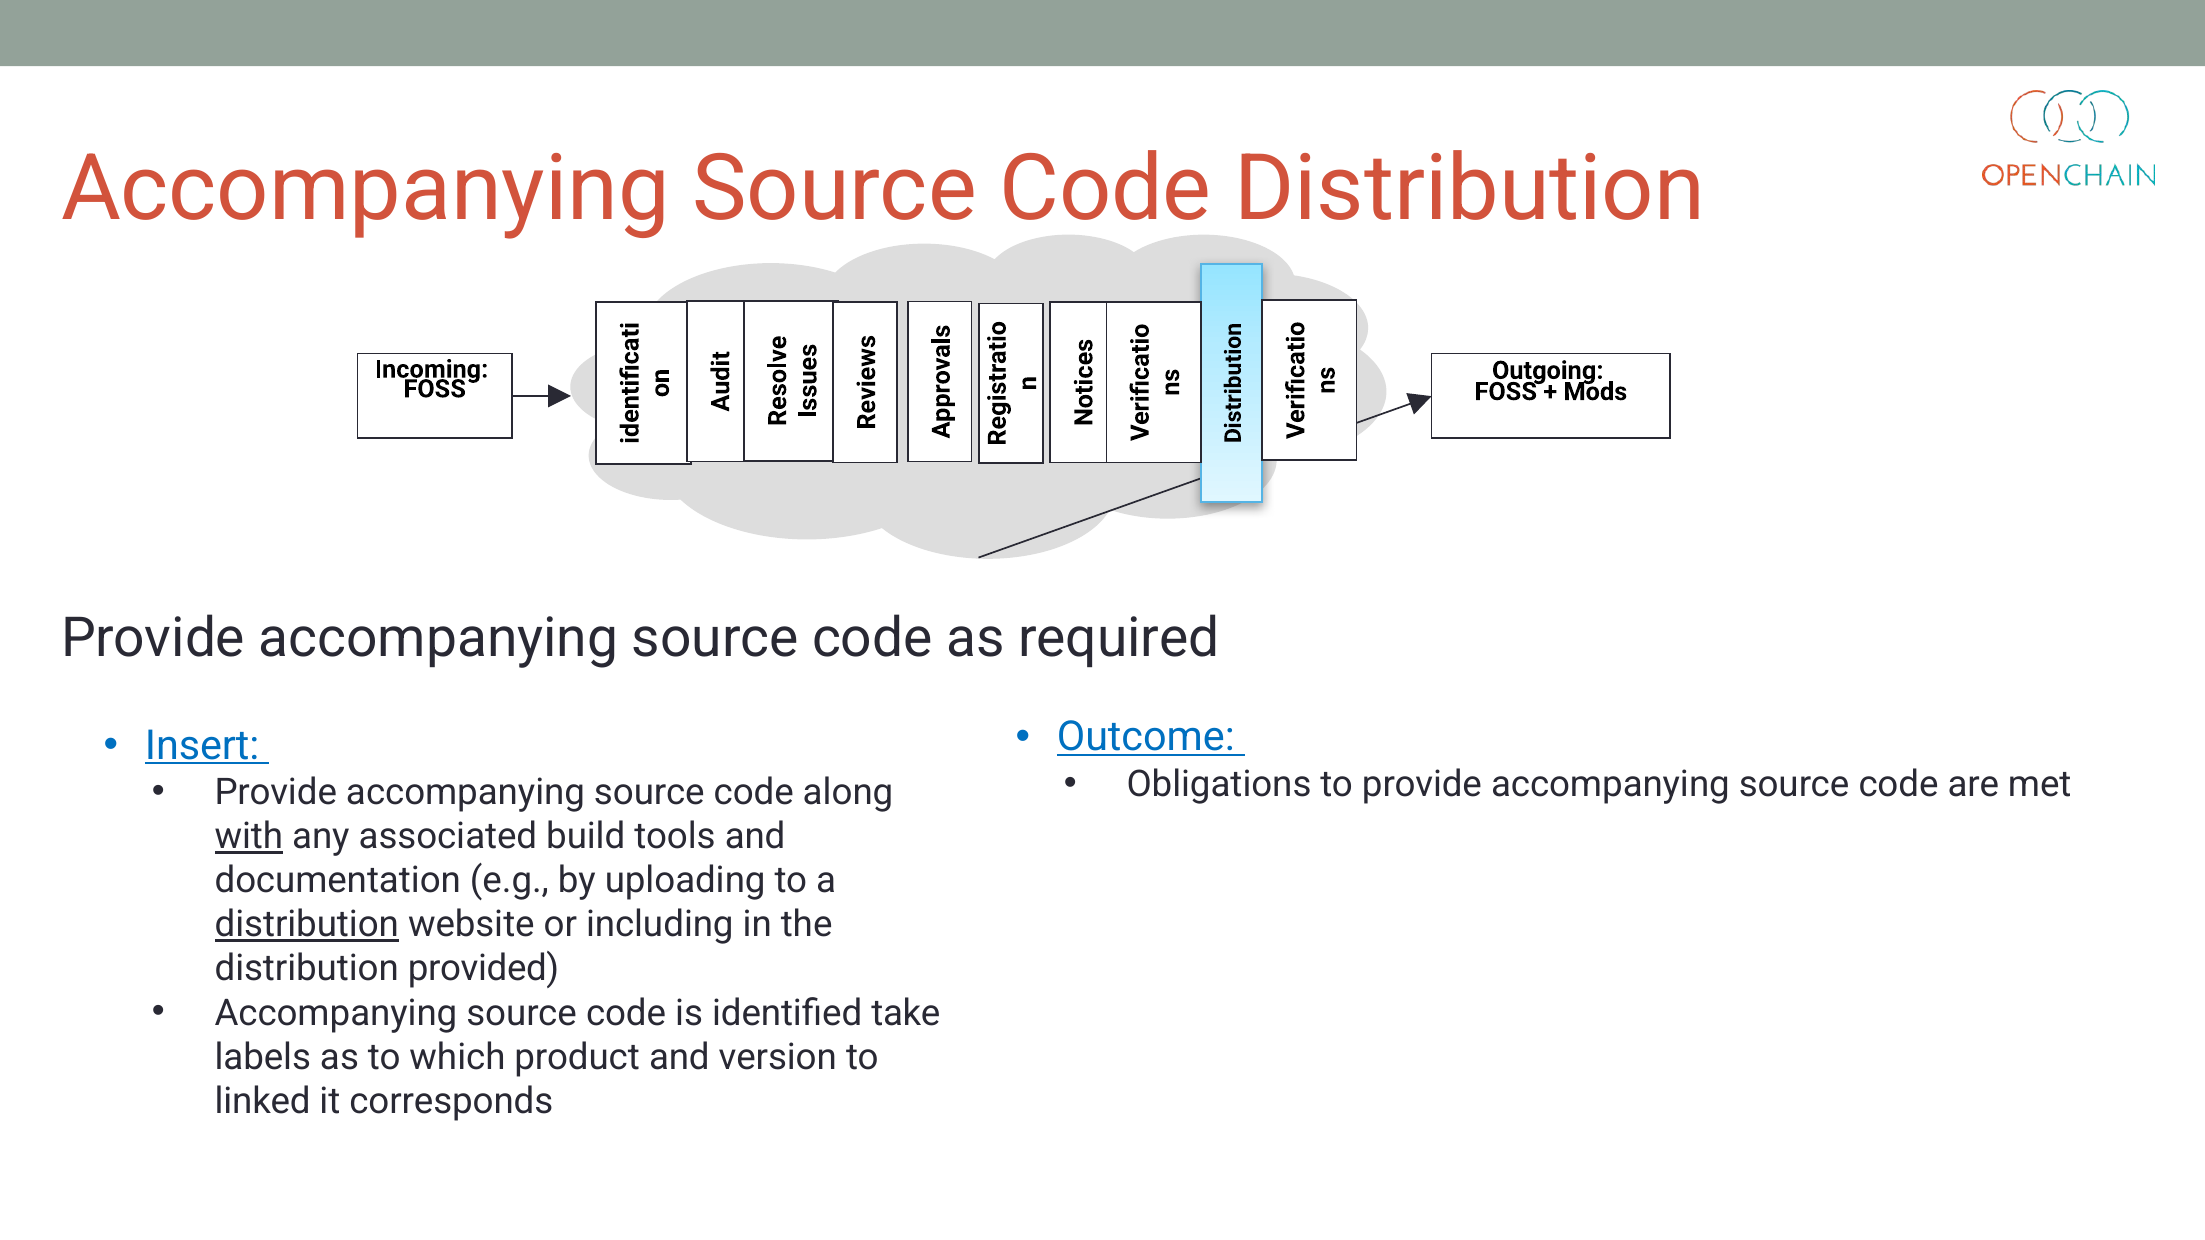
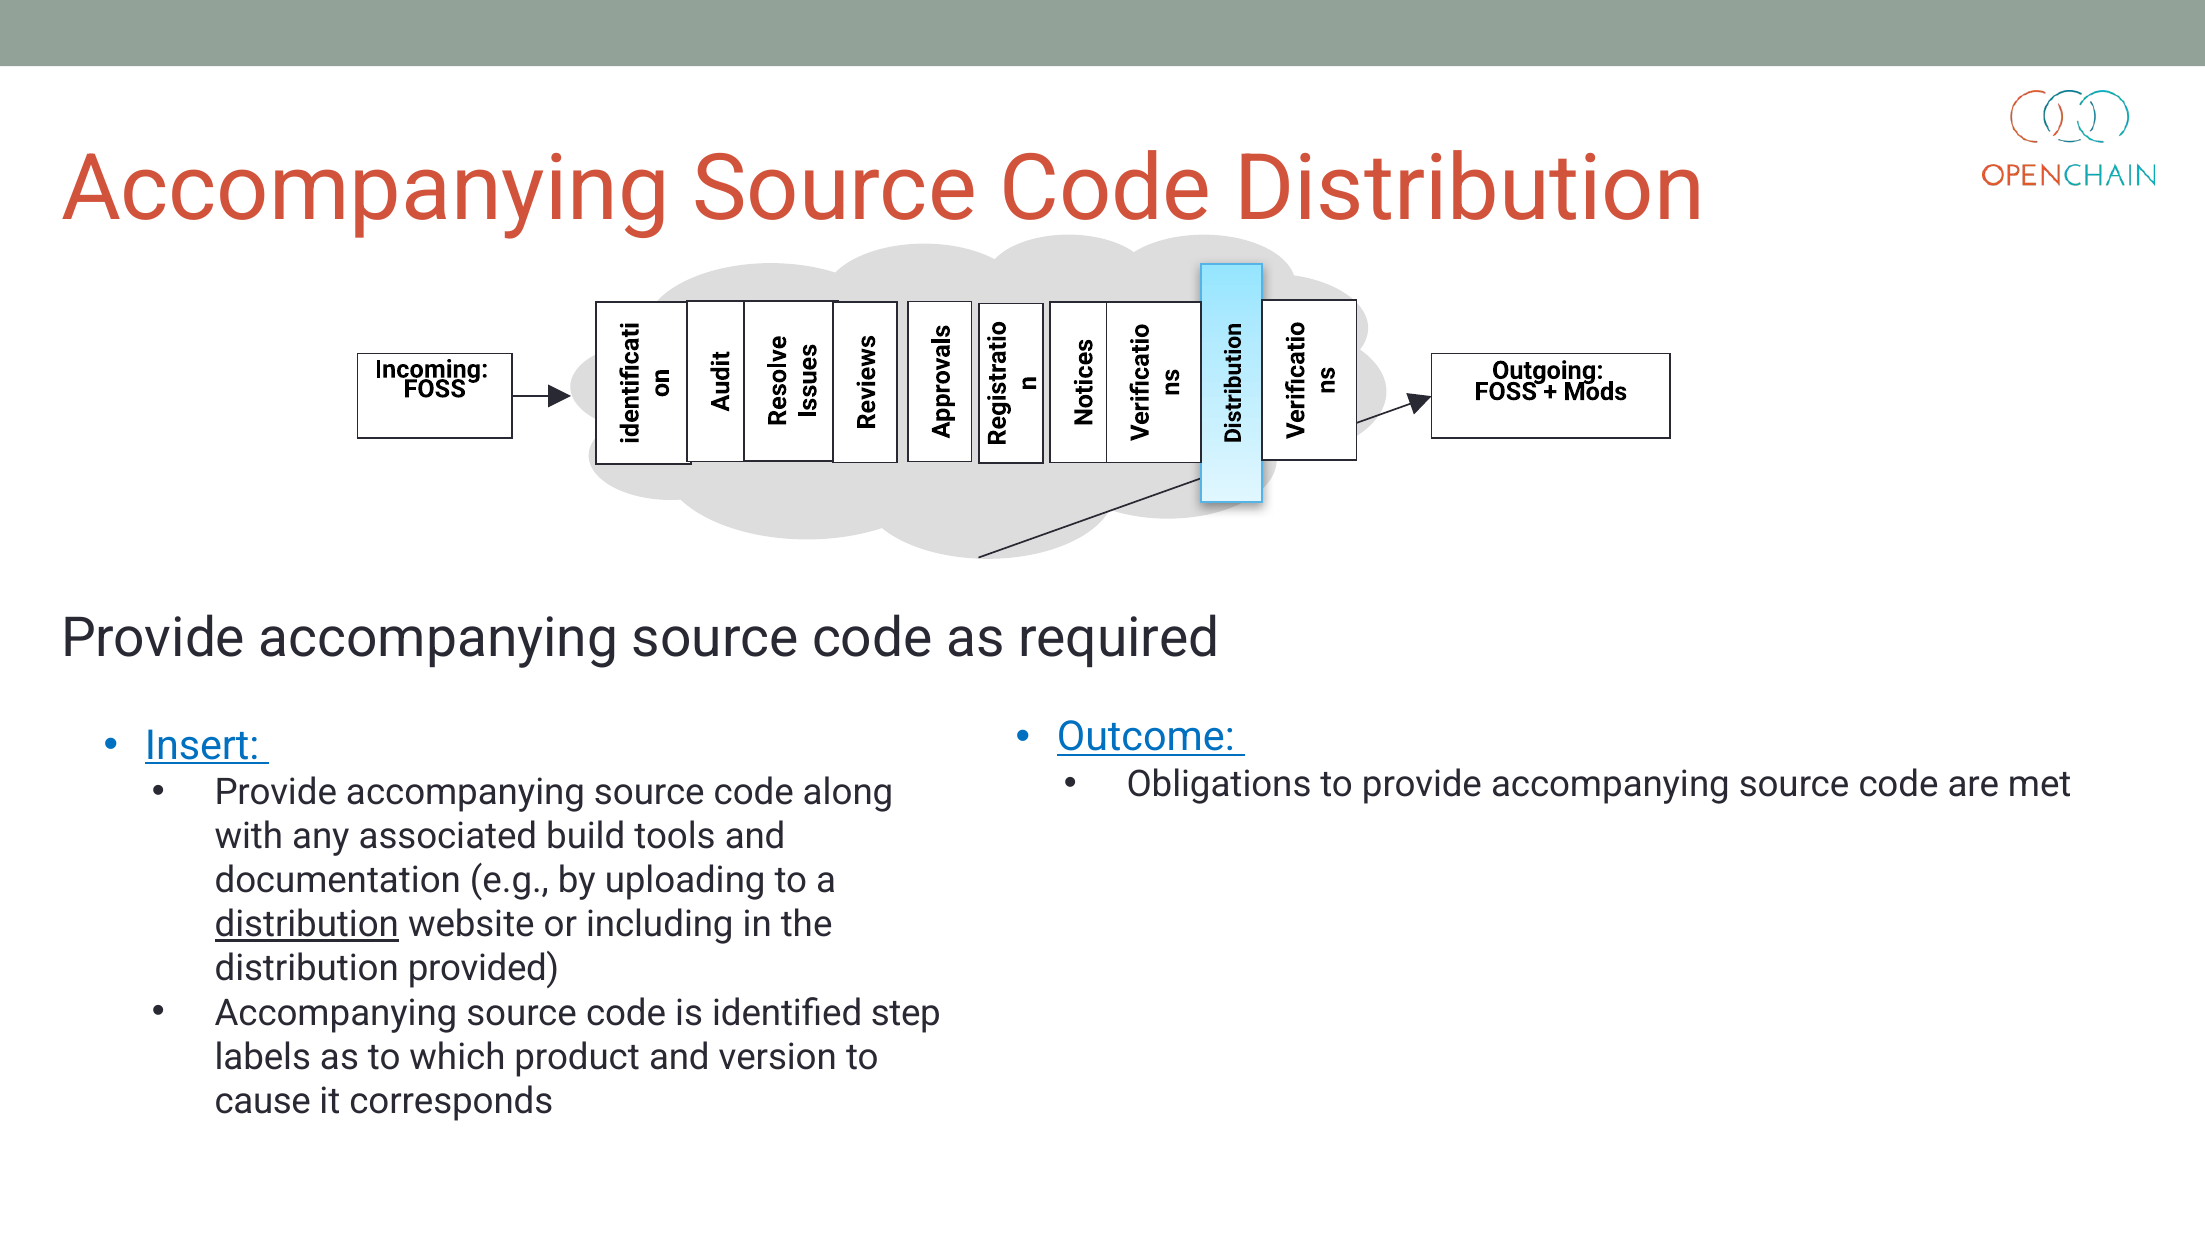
with underline: present -> none (249, 837)
take: take -> step (906, 1013)
linked: linked -> cause (263, 1101)
